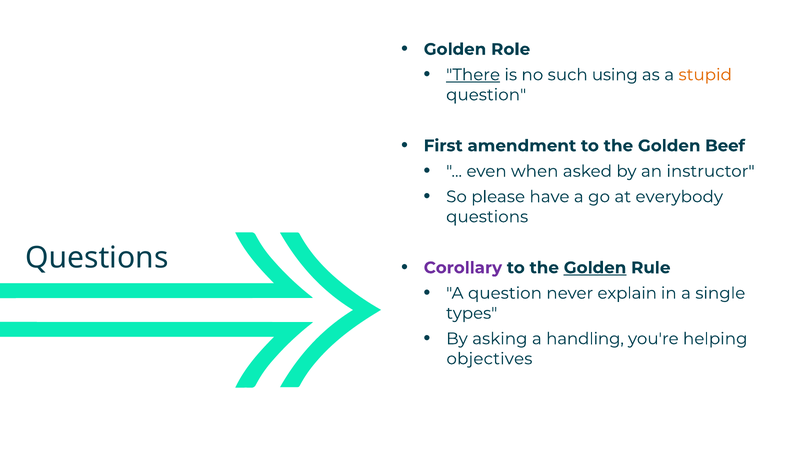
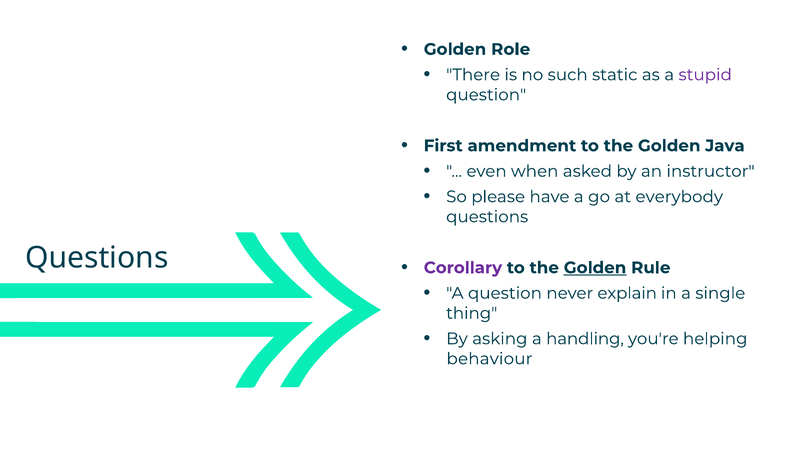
There underline: present -> none (473, 75)
using: using -> static (615, 75)
stupid colour: orange -> purple (705, 75)
Beef: Beef -> Java (725, 146)
types: types -> thing (472, 313)
objectives: objectives -> behaviour (489, 359)
